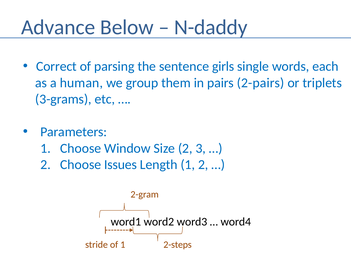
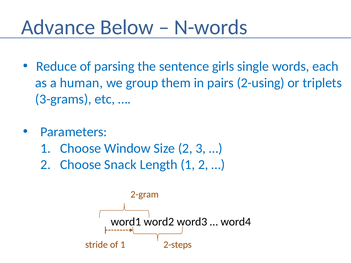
N-daddy: N-daddy -> N-words (211, 27)
Correct: Correct -> Reduce (56, 66)
2-pairs: 2-pairs -> 2-using (261, 83)
Issues: Issues -> Snack (120, 165)
